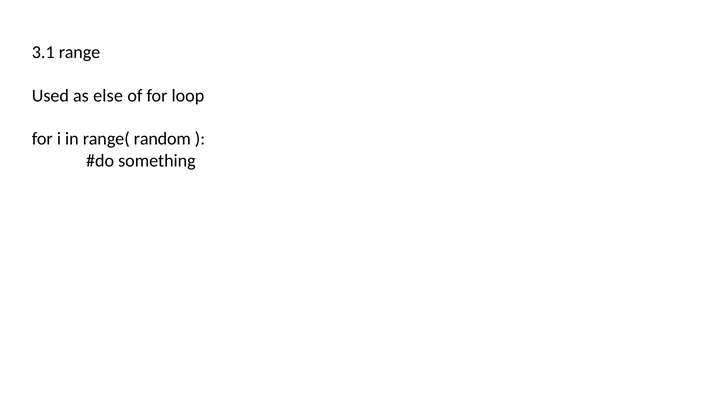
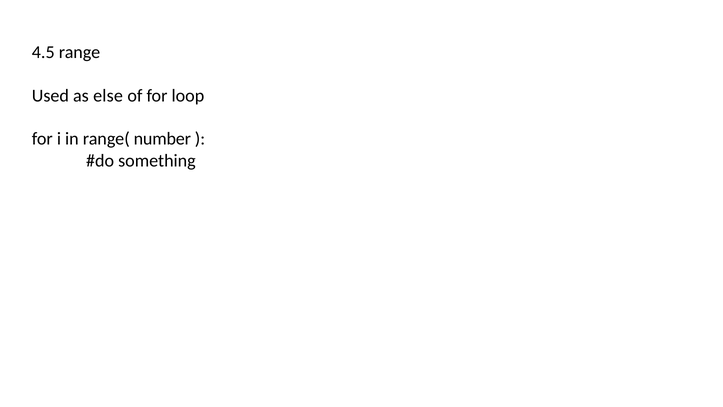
3.1: 3.1 -> 4.5 (43, 52)
random: random -> number (162, 139)
